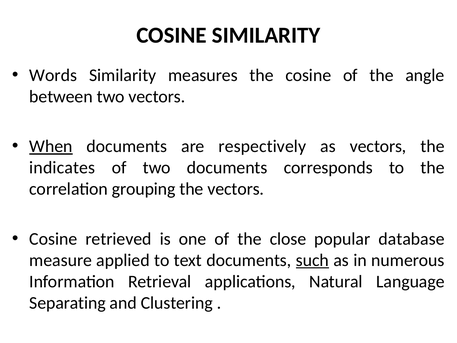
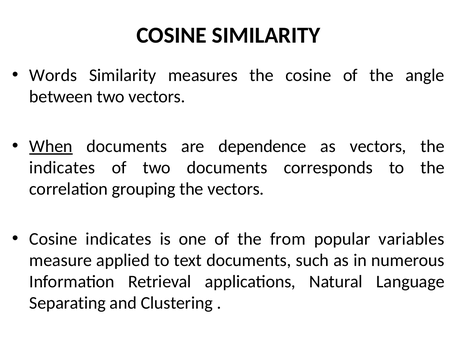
respectively: respectively -> dependence (263, 146)
Cosine retrieved: retrieved -> indicates (118, 239)
close: close -> from (288, 239)
database: database -> variables (411, 239)
such underline: present -> none (312, 260)
